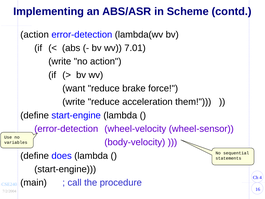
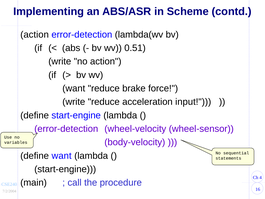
7.01: 7.01 -> 0.51 (135, 48)
them: them -> input (193, 102)
define does: does -> want (62, 156)
